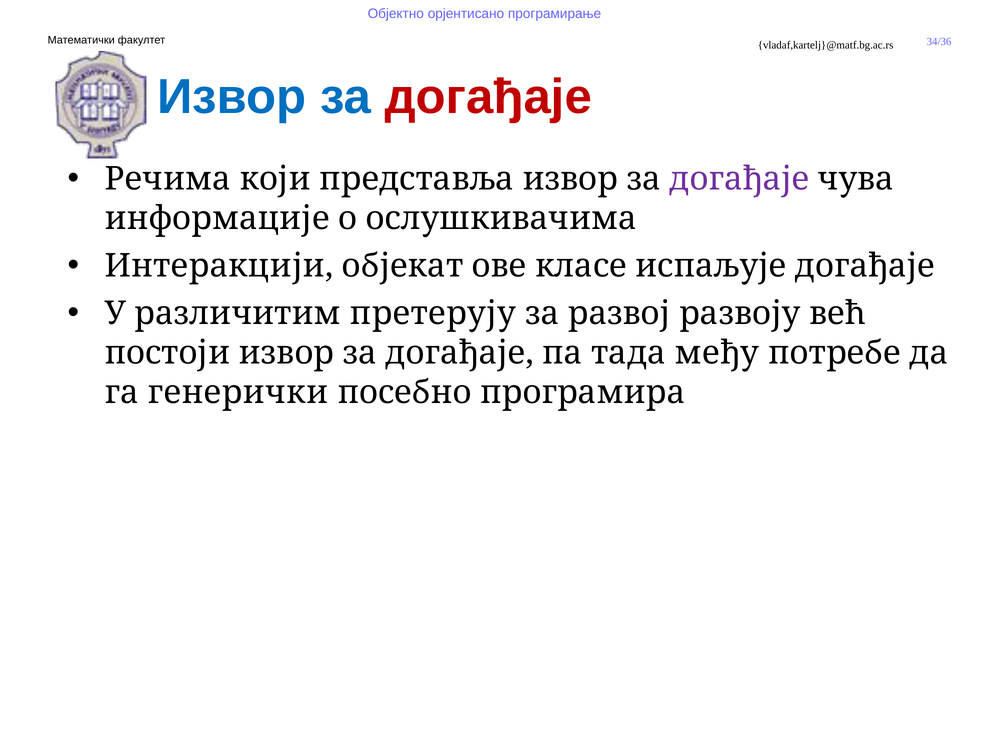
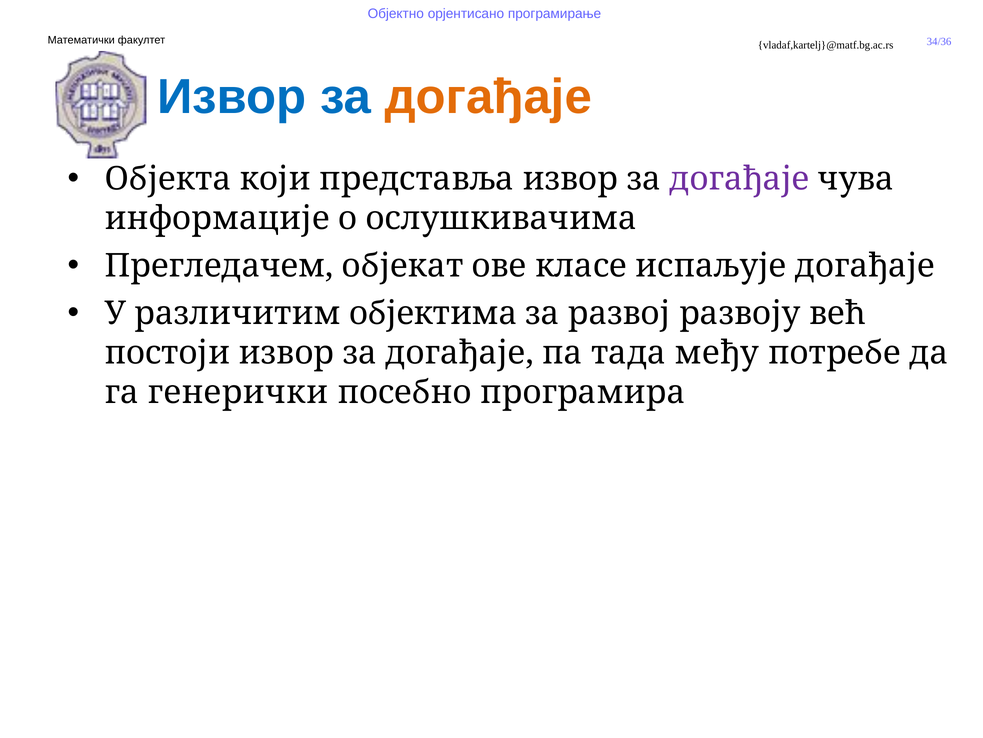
догађаје colour: red -> orange (488, 97)
Речима: Речима -> Објекта (168, 179)
Интеракцији: Интеракцији -> Прегледачем (219, 266)
претерују: претерују -> објектима (433, 313)
